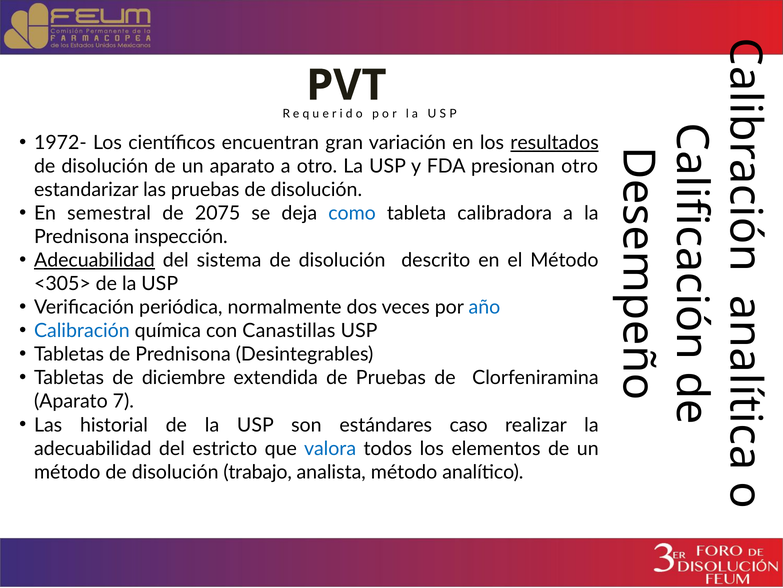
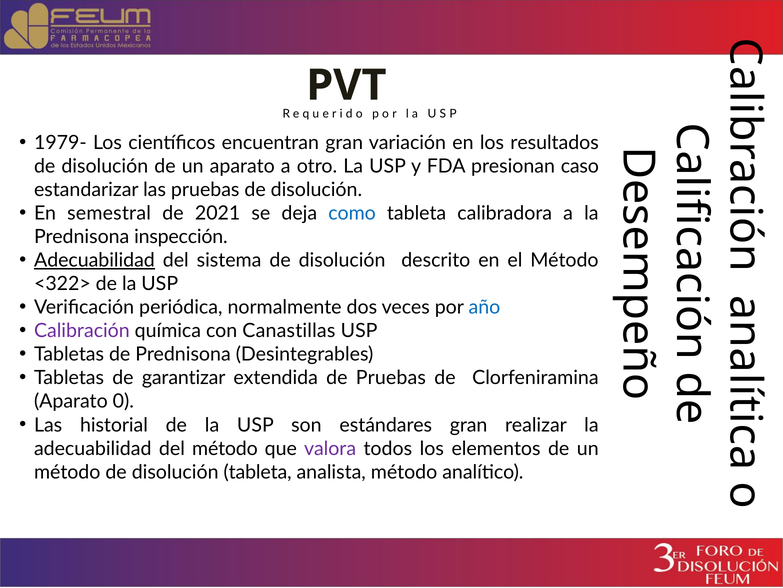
1972-: 1972- -> 1979- (60, 143)
resultados underline: present -> none (555, 143)
presionan otro: otro -> caso (580, 166)
2075: 2075 -> 2021 (218, 213)
<305>: <305> -> <322> (62, 284)
Calibración colour: blue -> purple (82, 331)
diciembre: diciembre -> garantizar (184, 378)
7: 7 -> 0 (123, 401)
estándares caso: caso -> gran (469, 424)
del estricto: estricto -> método (225, 448)
valora colour: blue -> purple (330, 448)
disolución trabajo: trabajo -> tableta (258, 471)
